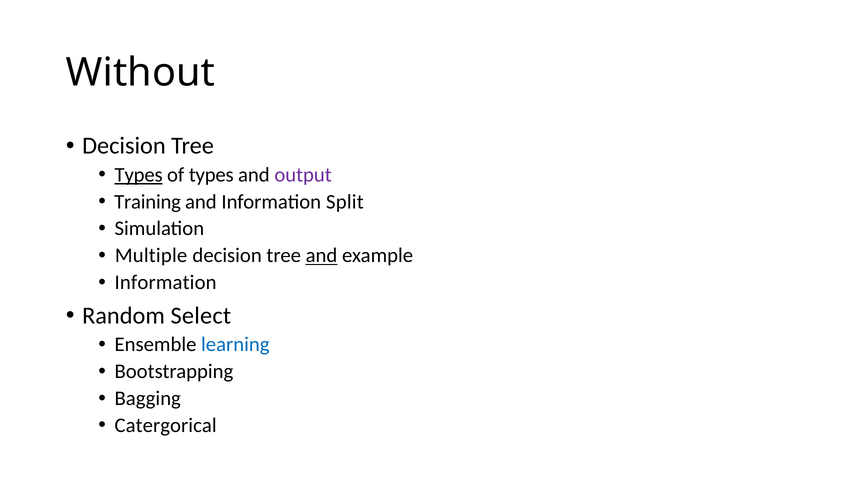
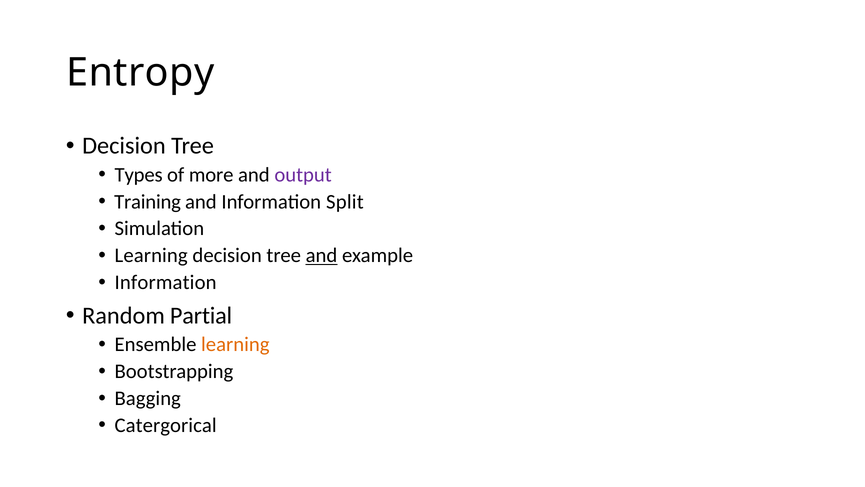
Without: Without -> Entropy (140, 73)
Types underline: present -> none (139, 175)
of types: types -> more (211, 175)
Multiple: Multiple -> Learning (151, 255)
Select: Select -> Partial (201, 315)
learning colour: blue -> orange (235, 344)
